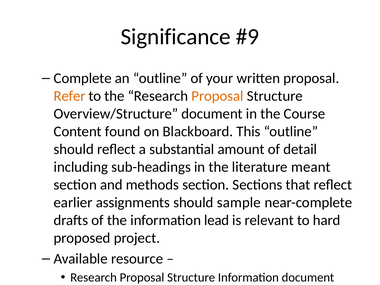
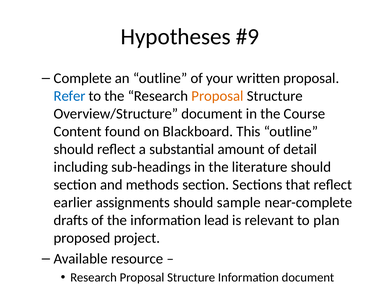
Significance: Significance -> Hypotheses (176, 37)
Refer colour: orange -> blue (70, 96)
literature meant: meant -> should (311, 167)
hard: hard -> plan (326, 220)
